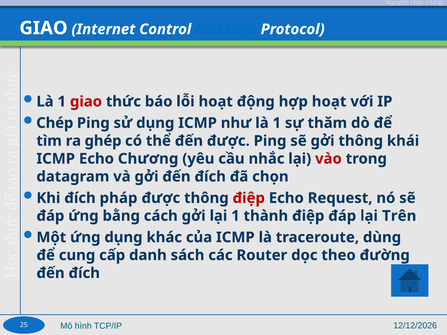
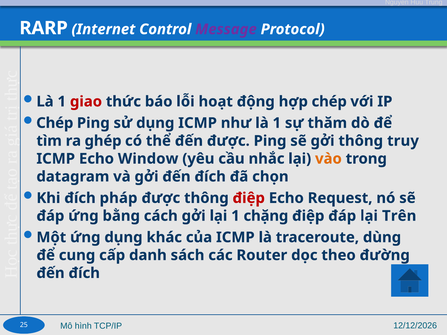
GIAO: GIAO -> RARP (44, 28)
Message colour: blue -> purple (226, 29)
hợp hoạt: hoạt -> chép (329, 102)
khái: khái -> truy (403, 141)
Chương: Chương -> Window (148, 159)
vào colour: red -> orange (328, 159)
thành: thành -> chặng (266, 216)
